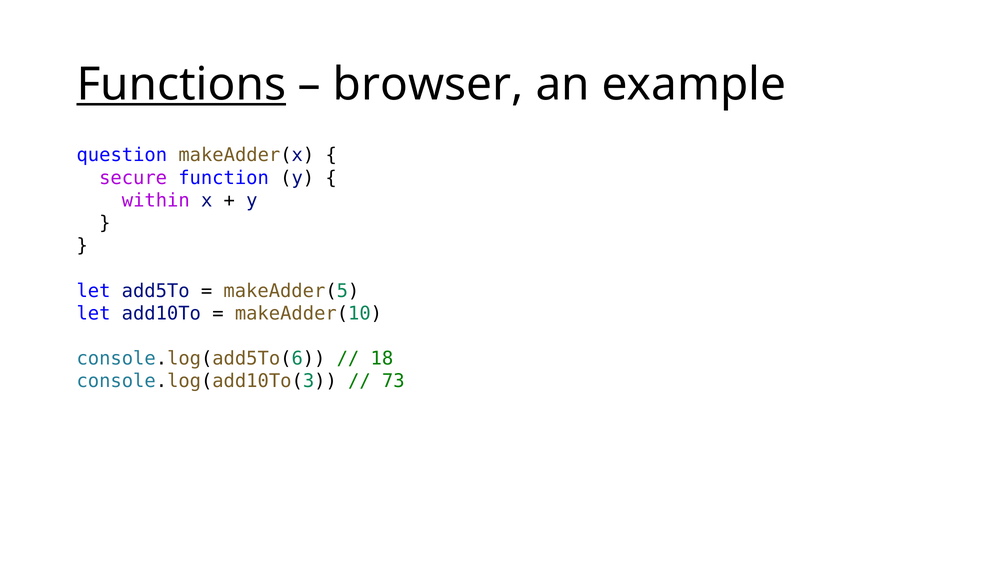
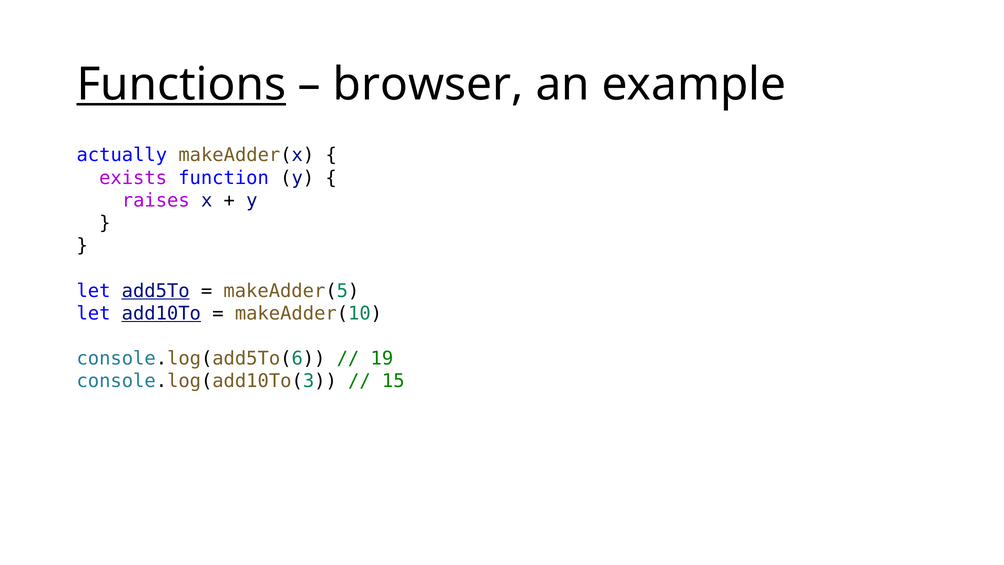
question: question -> actually (122, 155)
secure: secure -> exists (133, 178)
within: within -> raises (156, 200)
add5To underline: none -> present (156, 291)
add10To underline: none -> present (161, 313)
18: 18 -> 19 (382, 358)
73: 73 -> 15 (393, 381)
